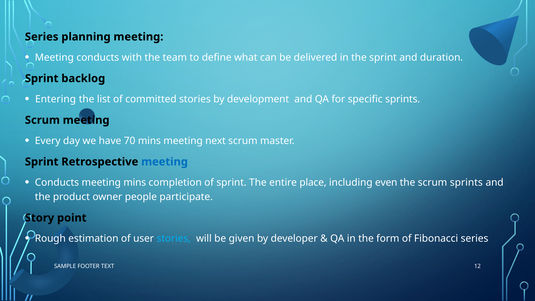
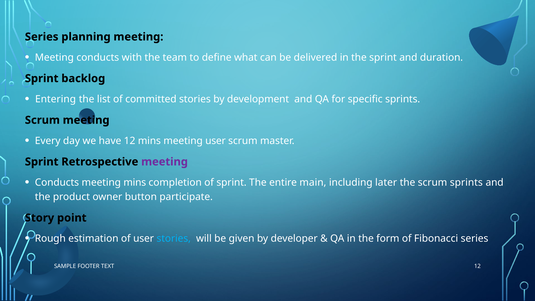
have 70: 70 -> 12 (130, 141)
meeting next: next -> user (216, 141)
meeting colour: blue -> purple (165, 162)
place: place -> main (313, 182)
even: even -> later (386, 182)
people: people -> button (141, 197)
